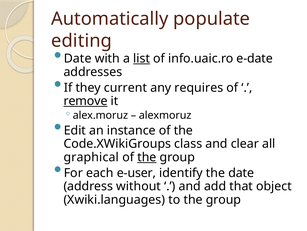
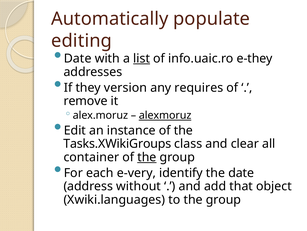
e-date: e-date -> e-they (255, 58)
current: current -> version (125, 87)
remove underline: present -> none (85, 101)
alexmoruz underline: none -> present (165, 115)
Code.XWikiGroups: Code.XWikiGroups -> Tasks.XWikiGroups (117, 143)
graphical: graphical -> container (91, 157)
e-user: e-user -> e-very (136, 172)
